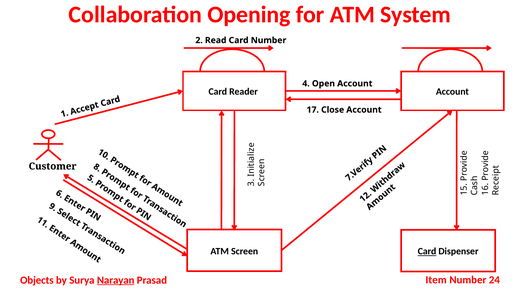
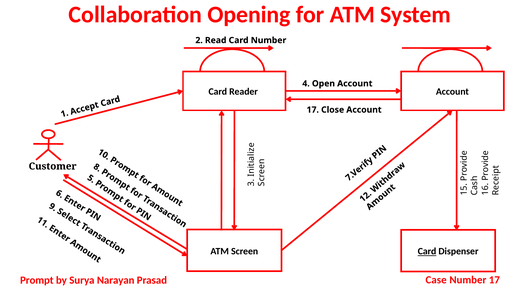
Objects: Objects -> Prompt (37, 280)
Narayan underline: present -> none (116, 280)
Item: Item -> Case (436, 280)
Number 24: 24 -> 17 (494, 280)
